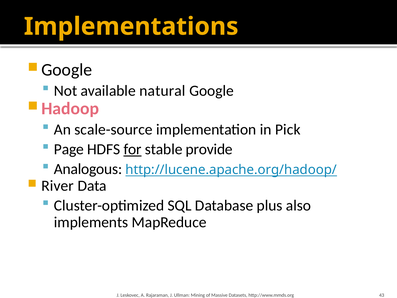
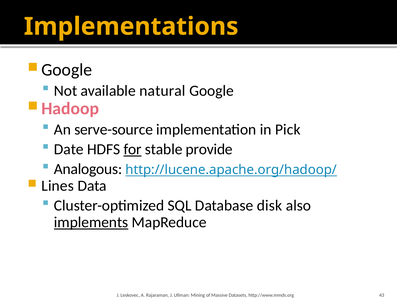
scale-source: scale-source -> serve-source (114, 129)
Page: Page -> Date (69, 149)
River: River -> Lines (58, 186)
plus: plus -> disk (270, 205)
implements underline: none -> present (91, 222)
